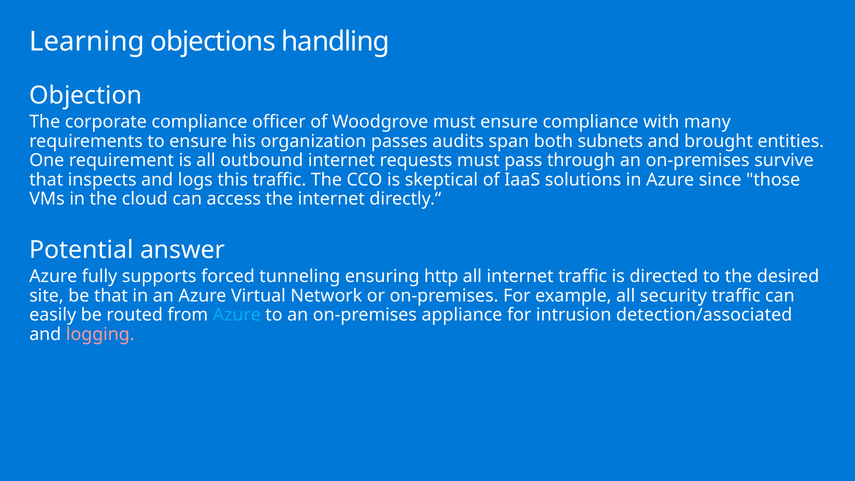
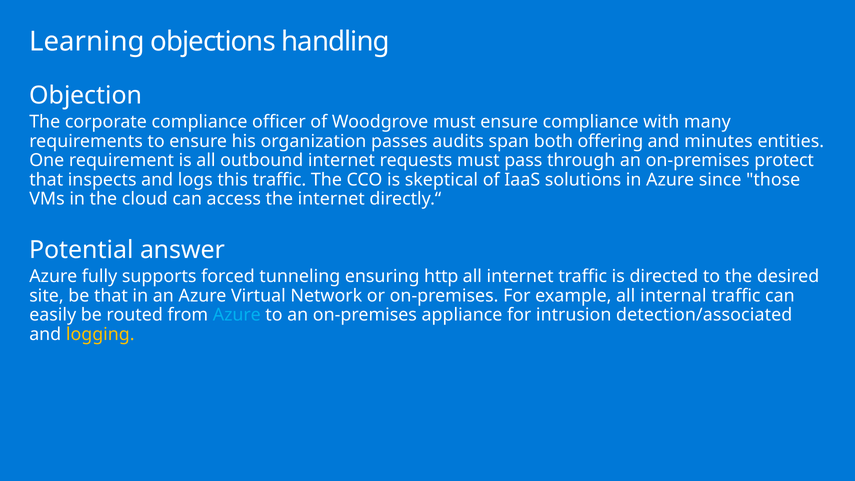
subnets: subnets -> offering (610, 141)
brought: brought -> minutes (718, 141)
survive: survive -> protect (784, 160)
security: security -> internal (673, 296)
logging colour: pink -> yellow (100, 334)
